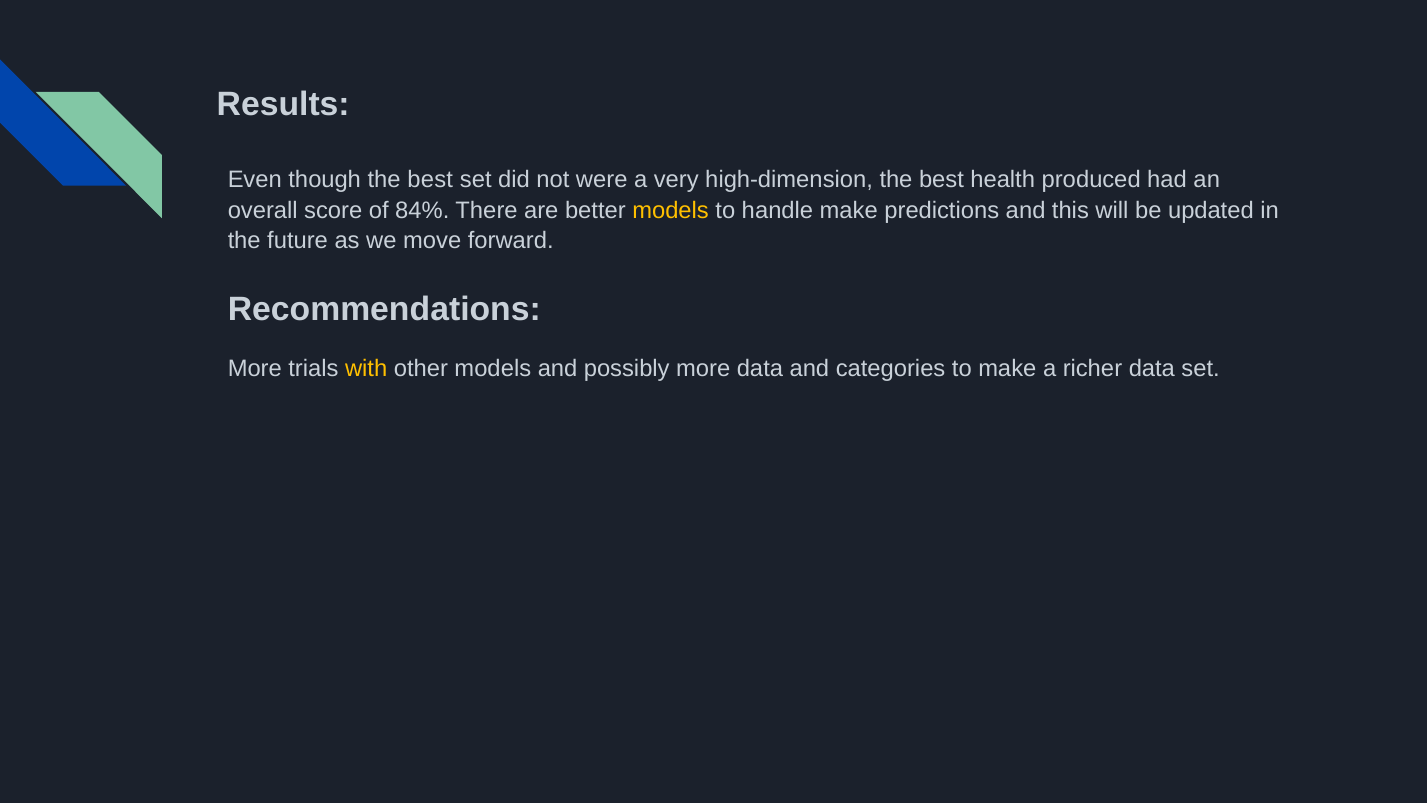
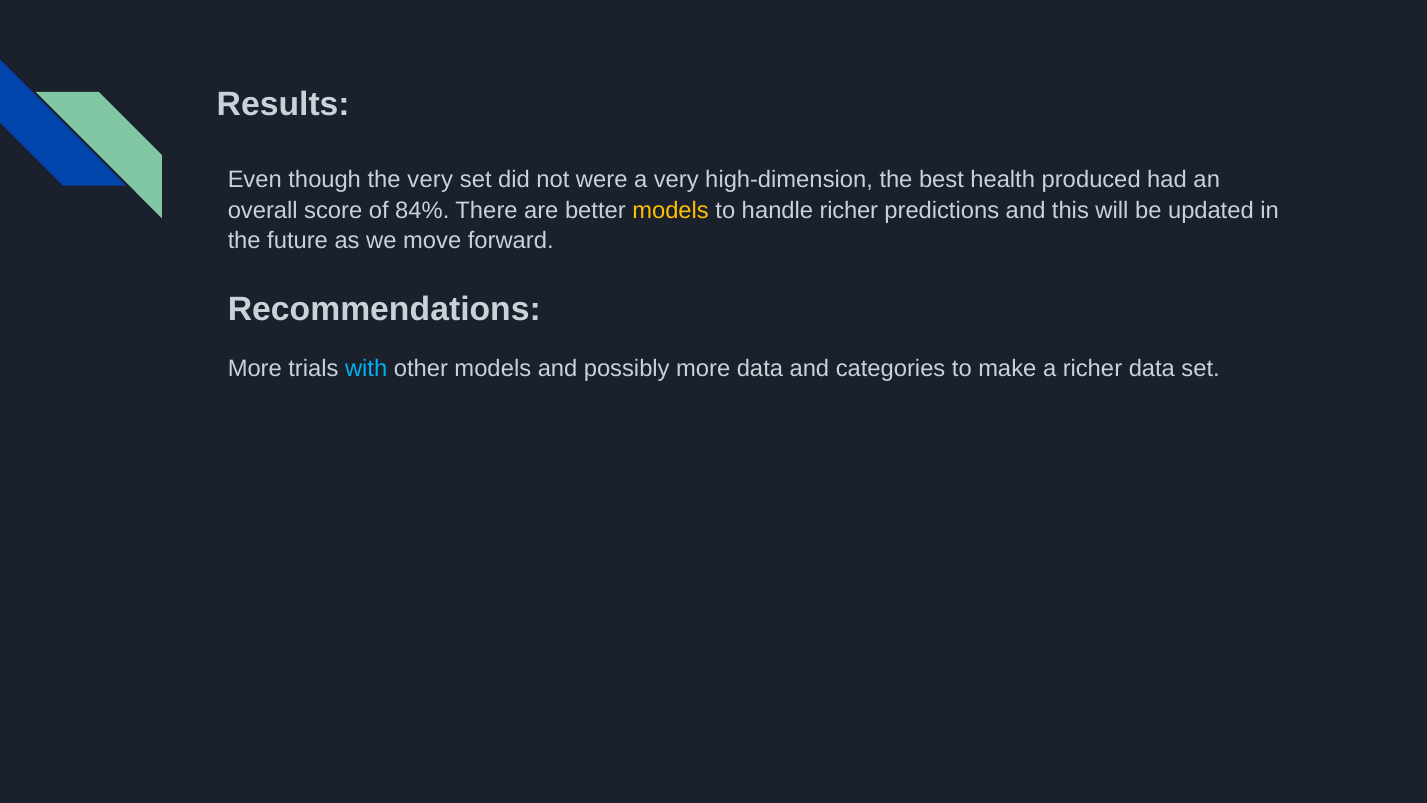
though the best: best -> very (430, 180)
handle make: make -> richer (849, 210)
with colour: yellow -> light blue (366, 369)
